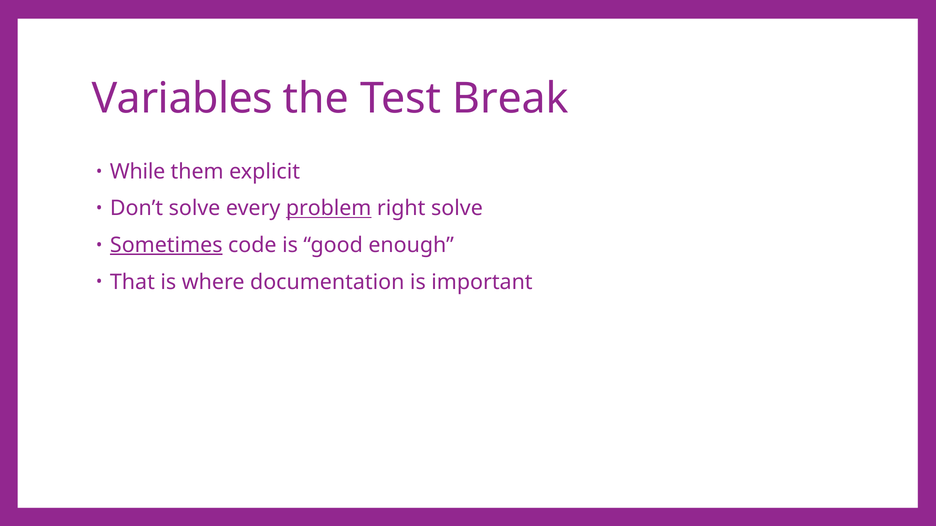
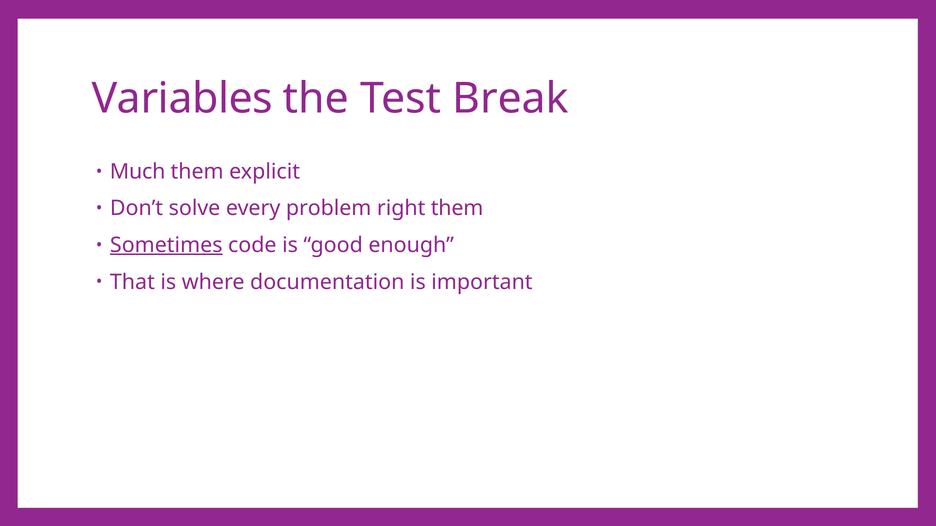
While: While -> Much (138, 172)
problem underline: present -> none (329, 209)
right solve: solve -> them (457, 209)
